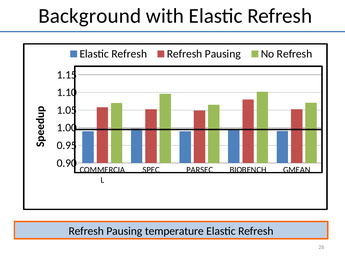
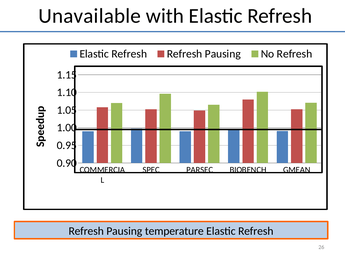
Background: Background -> Unavailable (90, 16)
